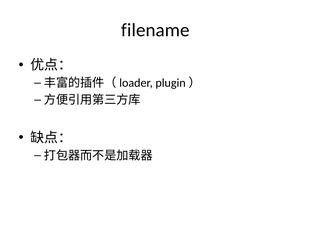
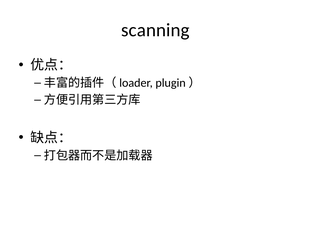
filename: filename -> scanning (155, 30)
